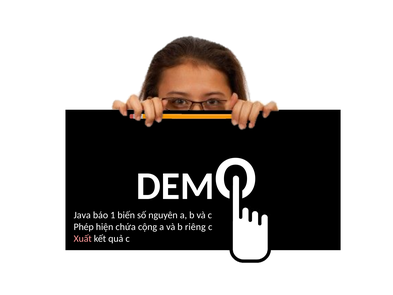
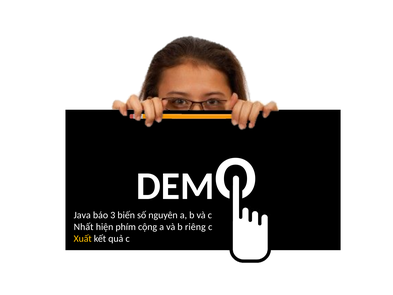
1: 1 -> 3 (113, 215)
Phép: Phép -> Nhất (84, 227)
chứa: chứa -> phím (126, 227)
Xuất colour: pink -> yellow (83, 238)
